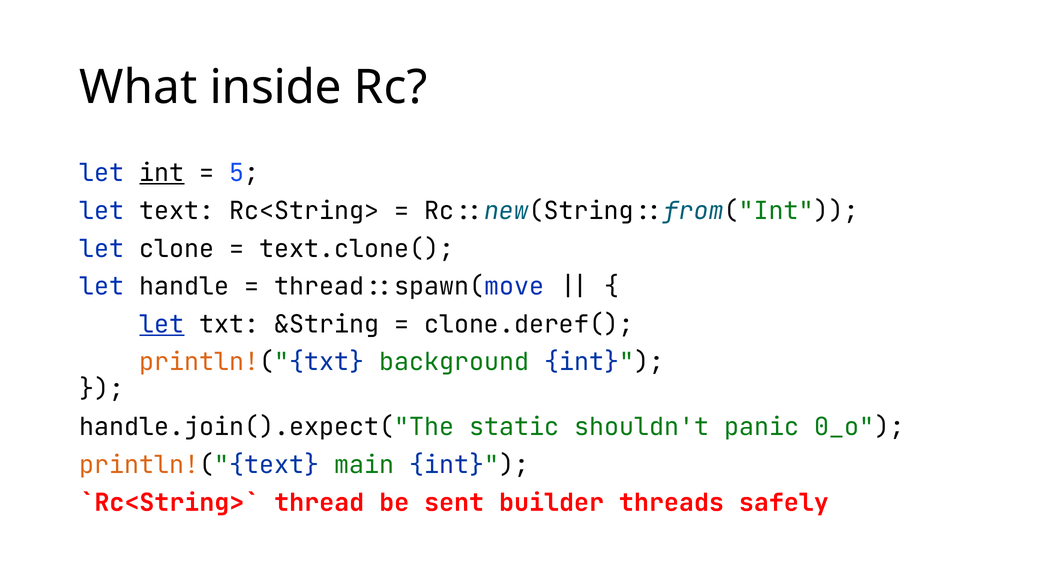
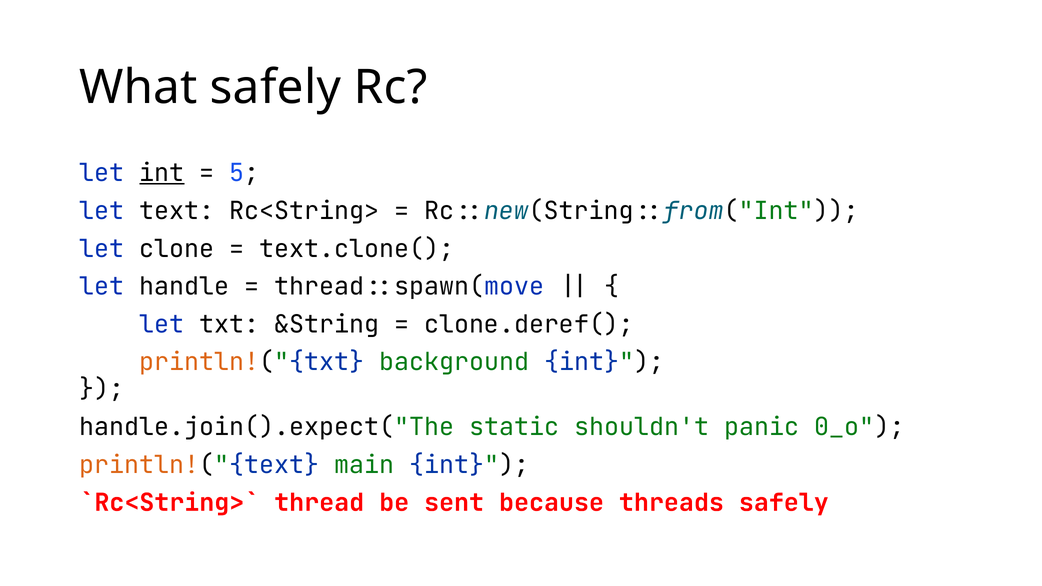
What inside: inside -> safely (275, 88)
let underline: present -> none (162, 325)
builder: builder -> because (551, 503)
